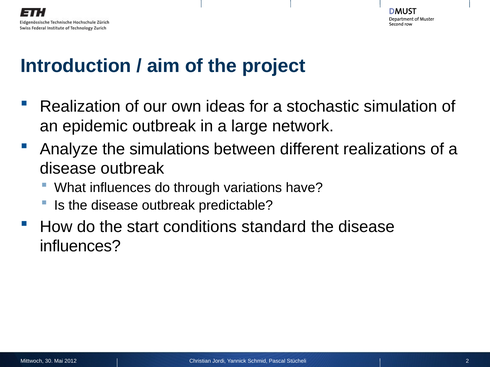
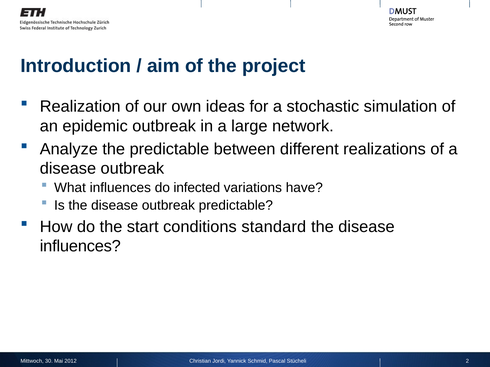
the simulations: simulations -> predictable (169, 149)
through: through -> infected (197, 188)
